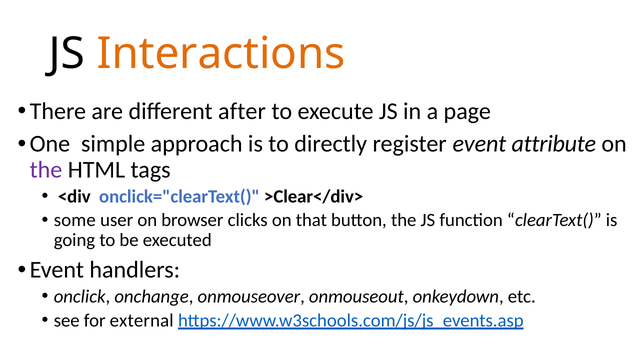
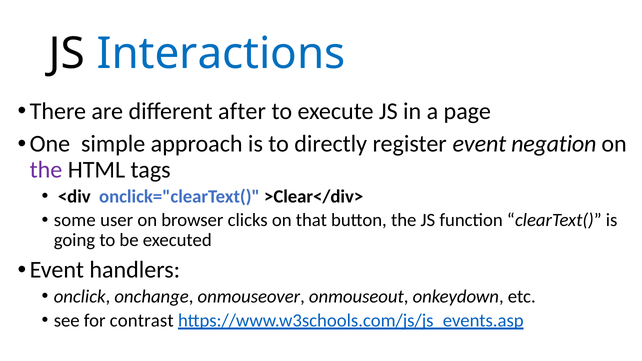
Interactions colour: orange -> blue (221, 54)
attribute: attribute -> negation (554, 144)
external: external -> contrast (142, 320)
